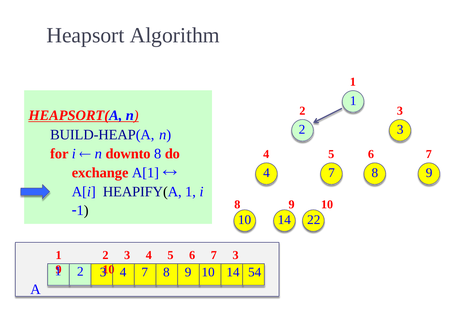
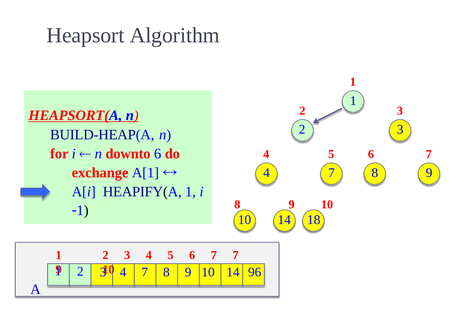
downto 8: 8 -> 6 (158, 154)
22: 22 -> 18 (314, 220)
7 3: 3 -> 7 (236, 255)
54: 54 -> 96 (255, 272)
